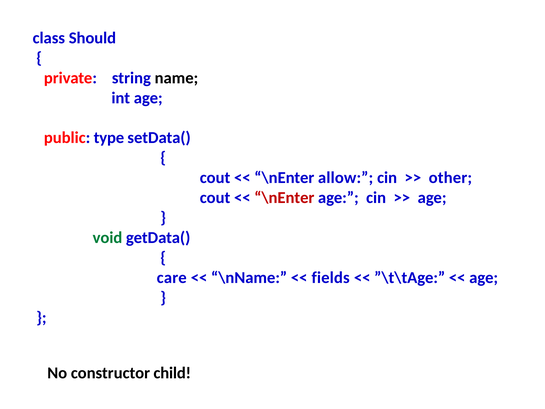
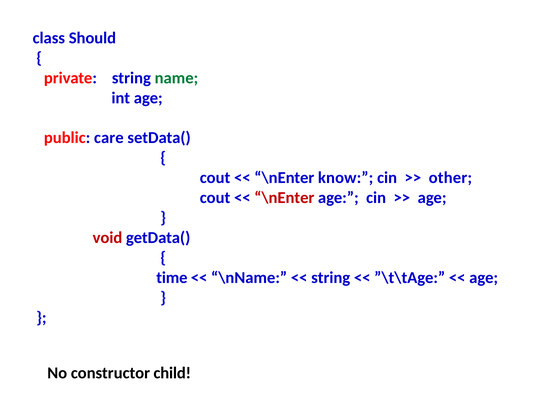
name colour: black -> green (176, 78)
type: type -> care (109, 138)
allow: allow -> know (346, 178)
void colour: green -> red (107, 238)
care: care -> time (172, 278)
fields: fields -> string (331, 278)
